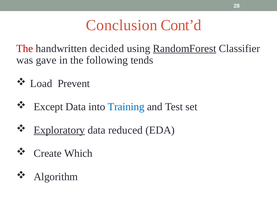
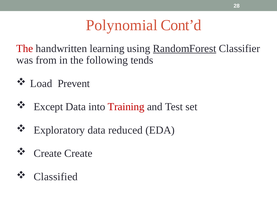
Conclusion: Conclusion -> Polynomial (122, 25)
decided: decided -> learning (107, 48)
gave: gave -> from (46, 60)
Training colour: blue -> red (126, 107)
Exploratory underline: present -> none (59, 130)
Create Which: Which -> Create (78, 153)
Algorithm: Algorithm -> Classified (56, 176)
